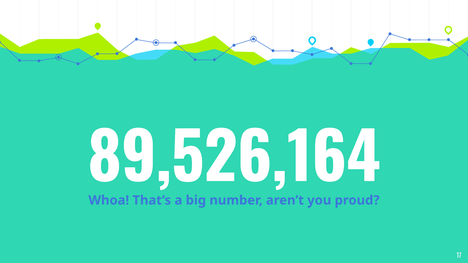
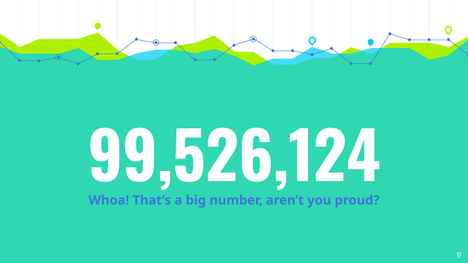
89,526,164: 89,526,164 -> 99,526,124 (234, 160)
